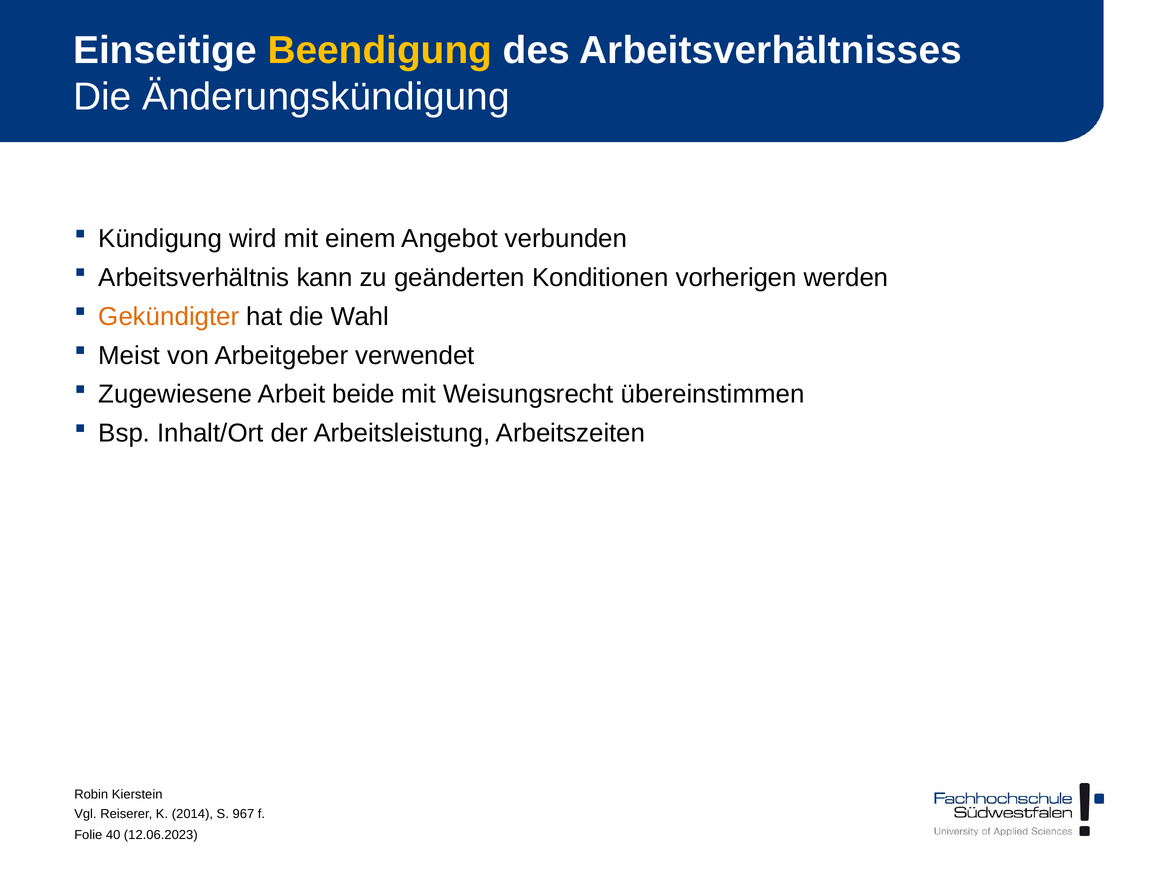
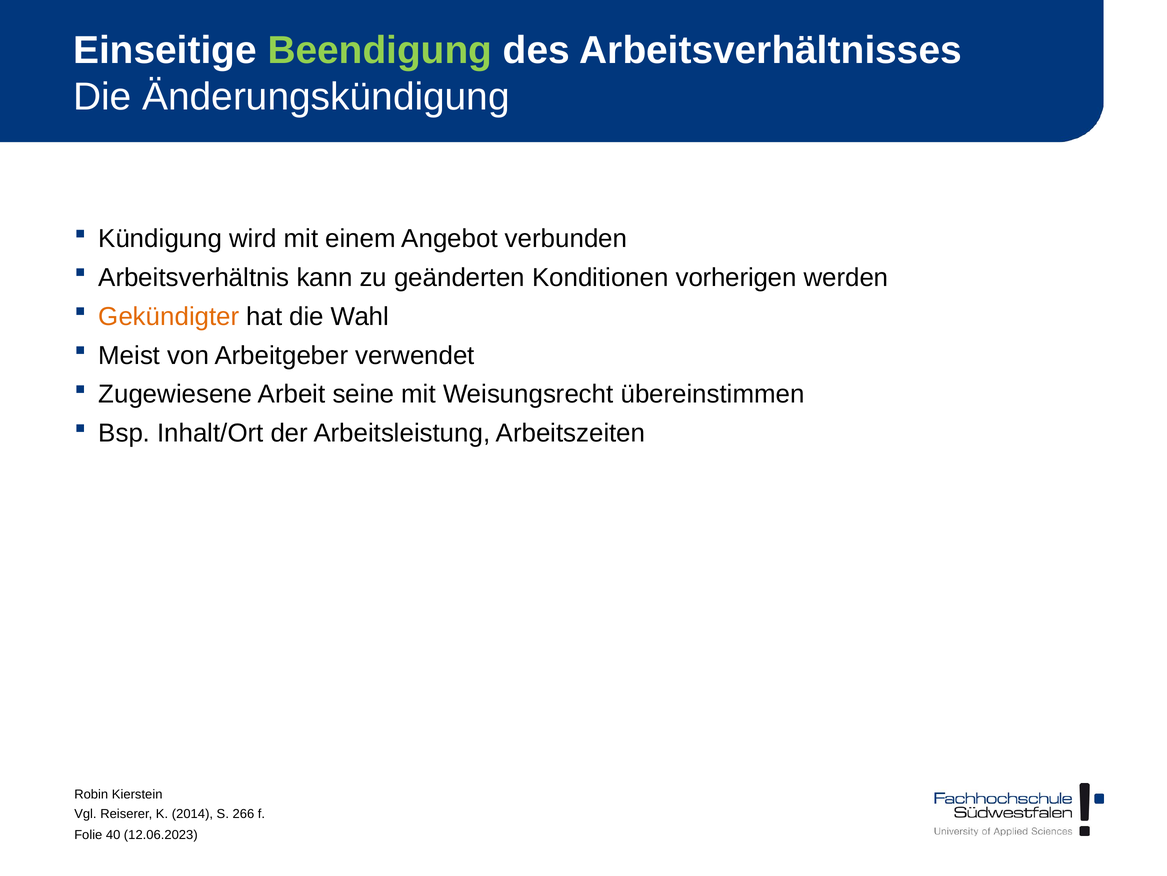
Beendigung colour: yellow -> light green (380, 50)
beide: beide -> seine (363, 394)
967: 967 -> 266 (243, 813)
